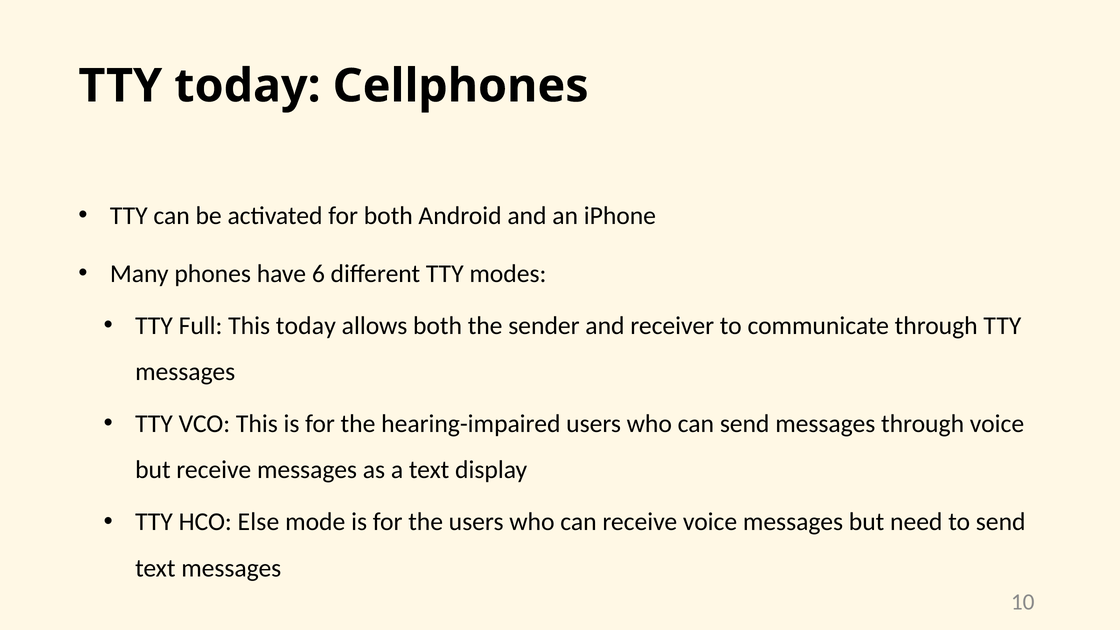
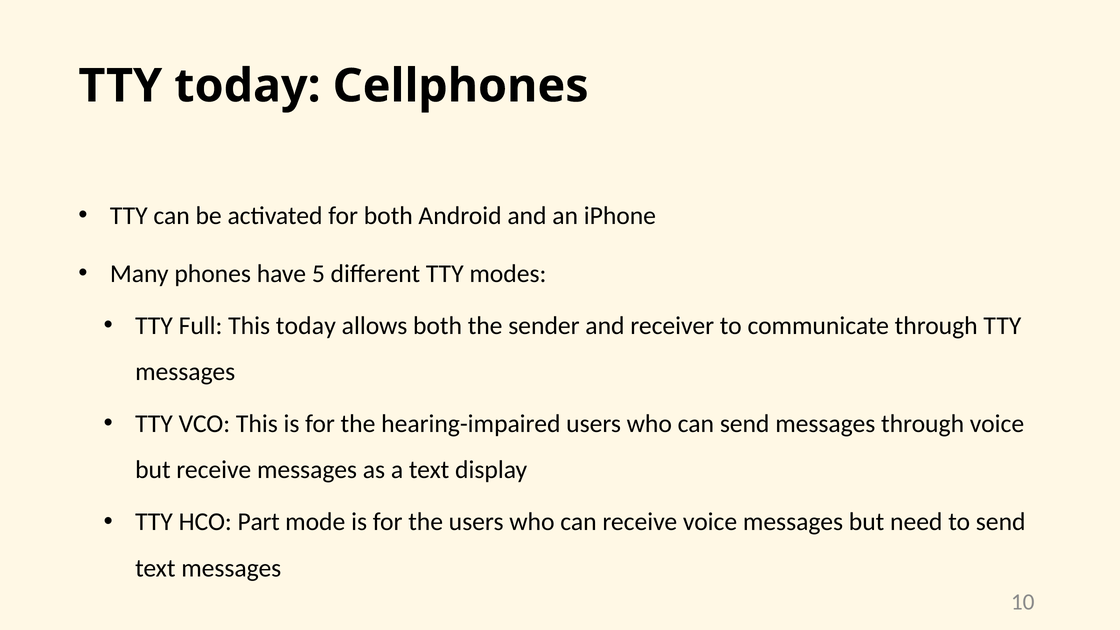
6: 6 -> 5 (318, 274)
Else: Else -> Part (259, 522)
